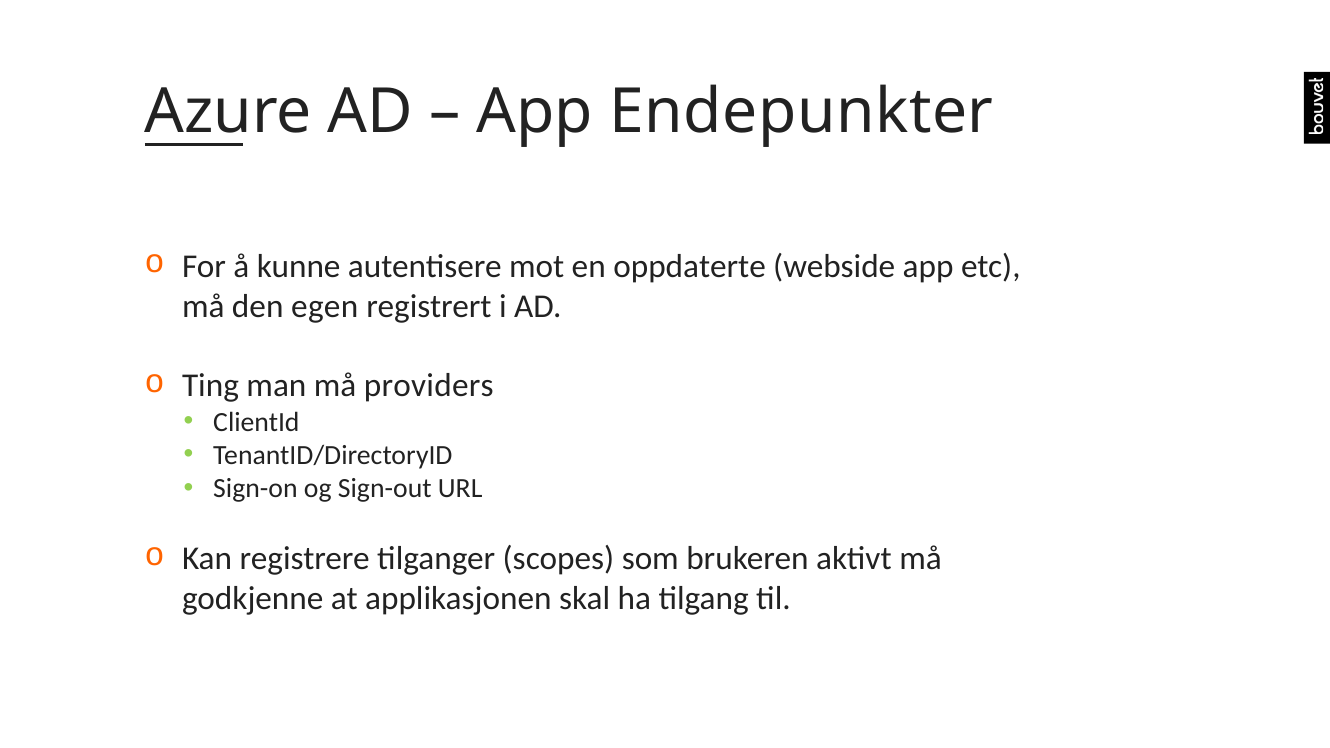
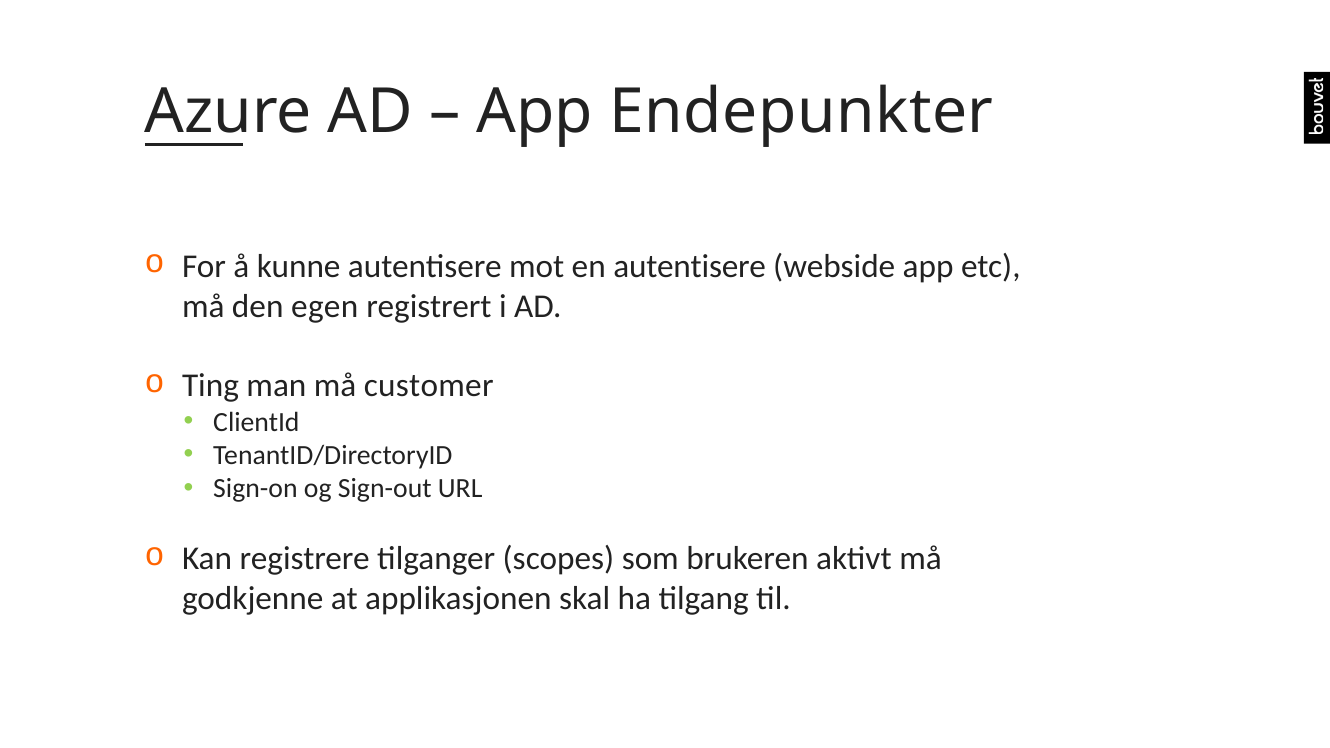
en oppdaterte: oppdaterte -> autentisere (690, 266)
providers: providers -> customer (429, 386)
